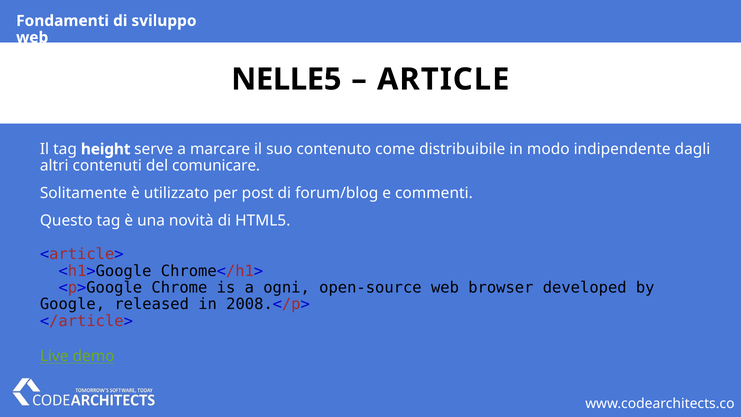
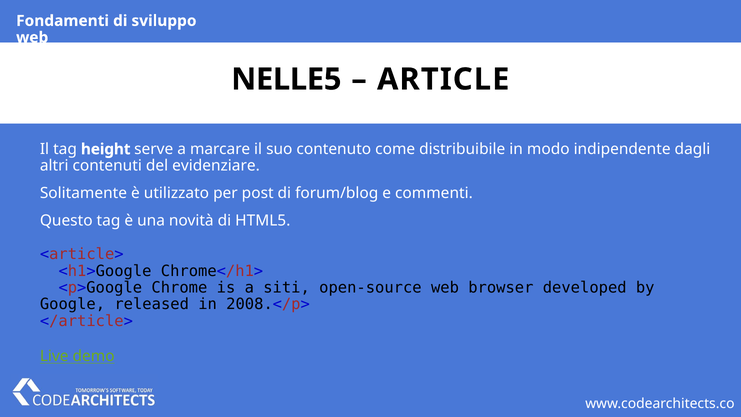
comunicare: comunicare -> evidenziare (216, 166)
ogni: ogni -> siti (287, 287)
